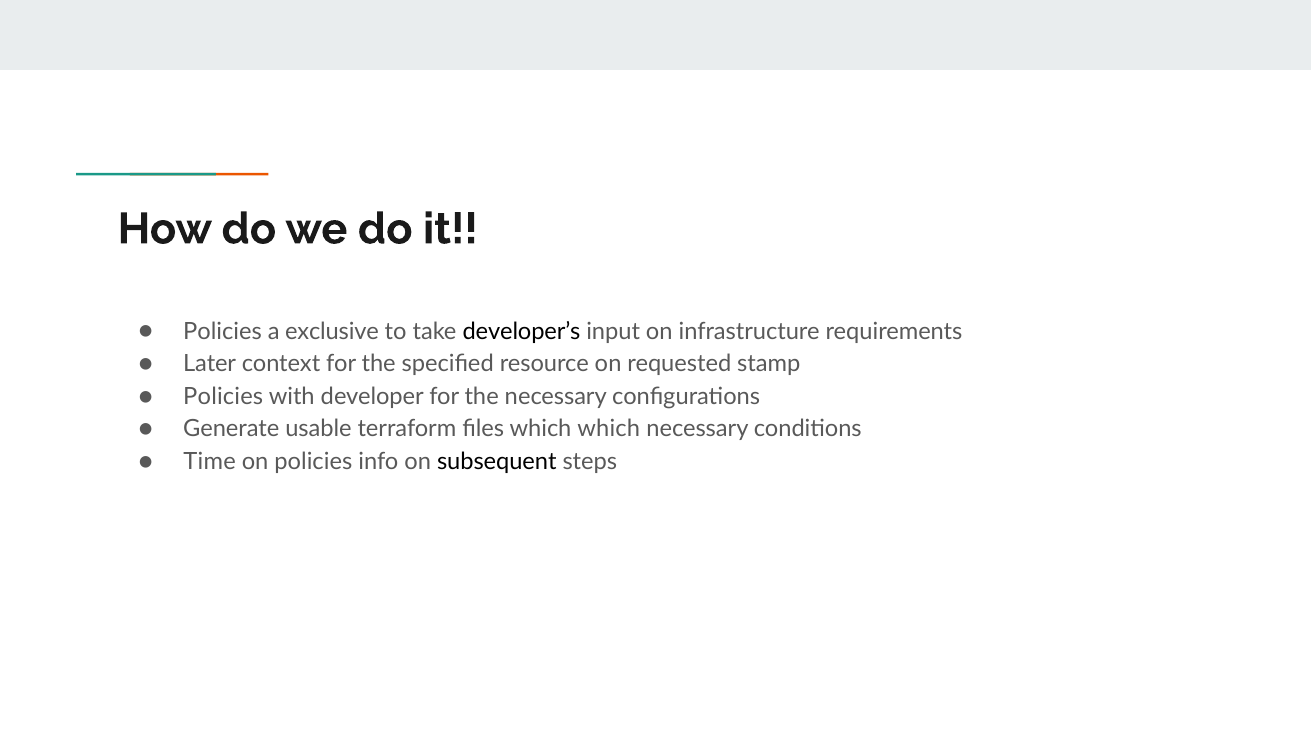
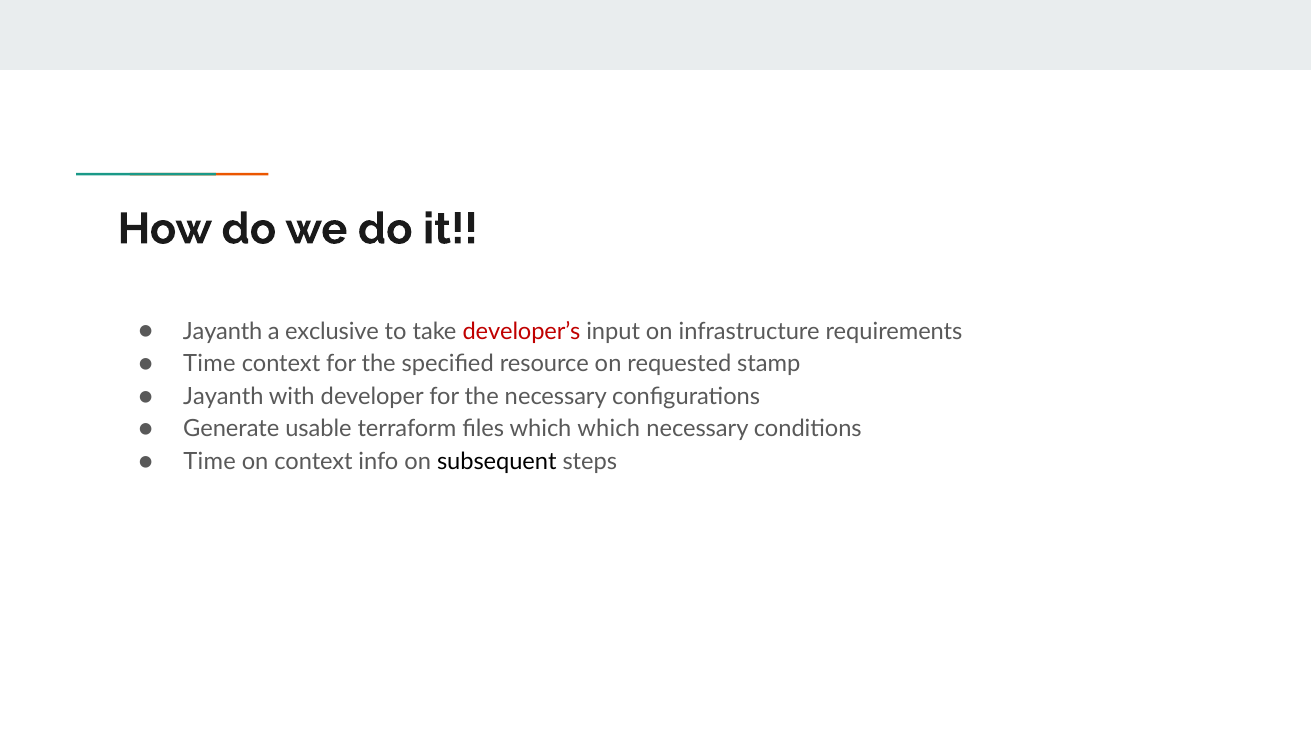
Policies: Policies -> Jayanth (223, 331)
developer’s colour: black -> red (522, 331)
Later: Later -> Time (209, 364)
Policies: Policies -> Jayanth (223, 396)
on policies: policies -> context (313, 461)
